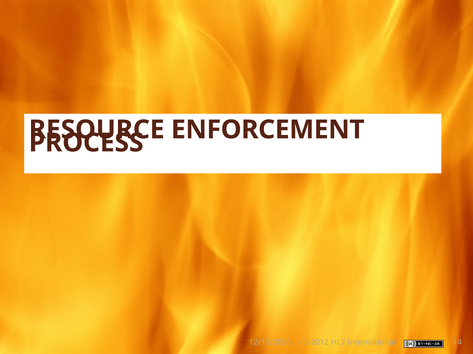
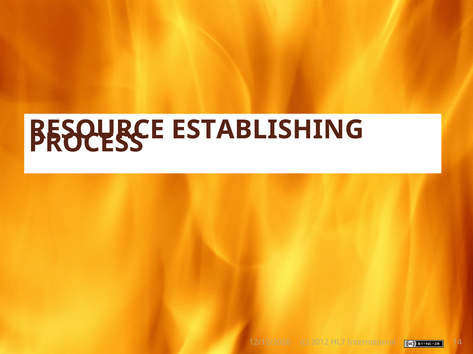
ENFORCEMENT: ENFORCEMENT -> ESTABLISHING (268, 130)
